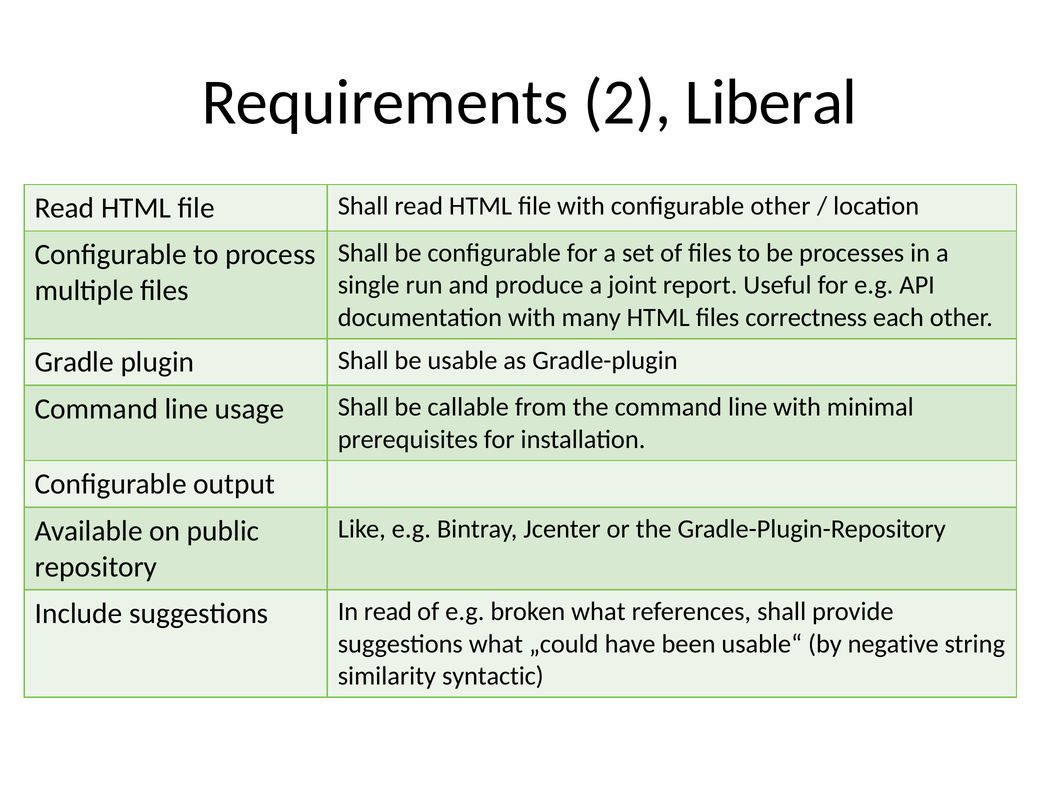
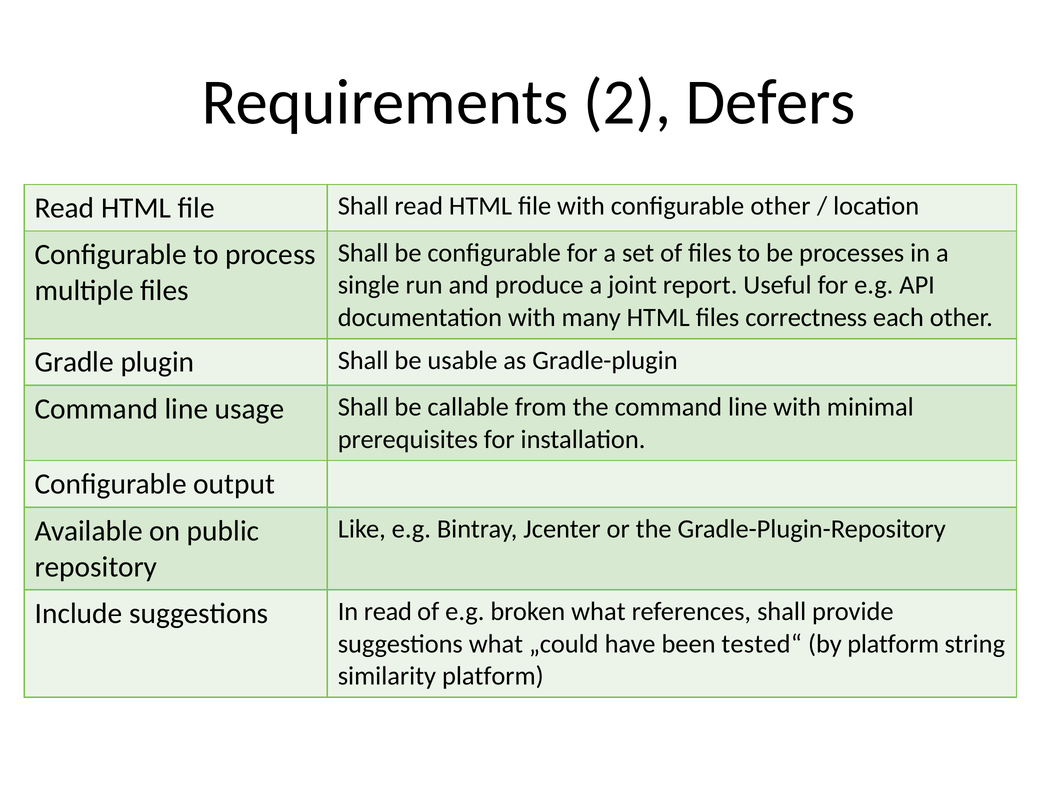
Liberal: Liberal -> Defers (771, 102)
usable“: usable“ -> tested“ (762, 643)
by negative: negative -> platform (893, 643)
similarity syntactic: syntactic -> platform (493, 676)
